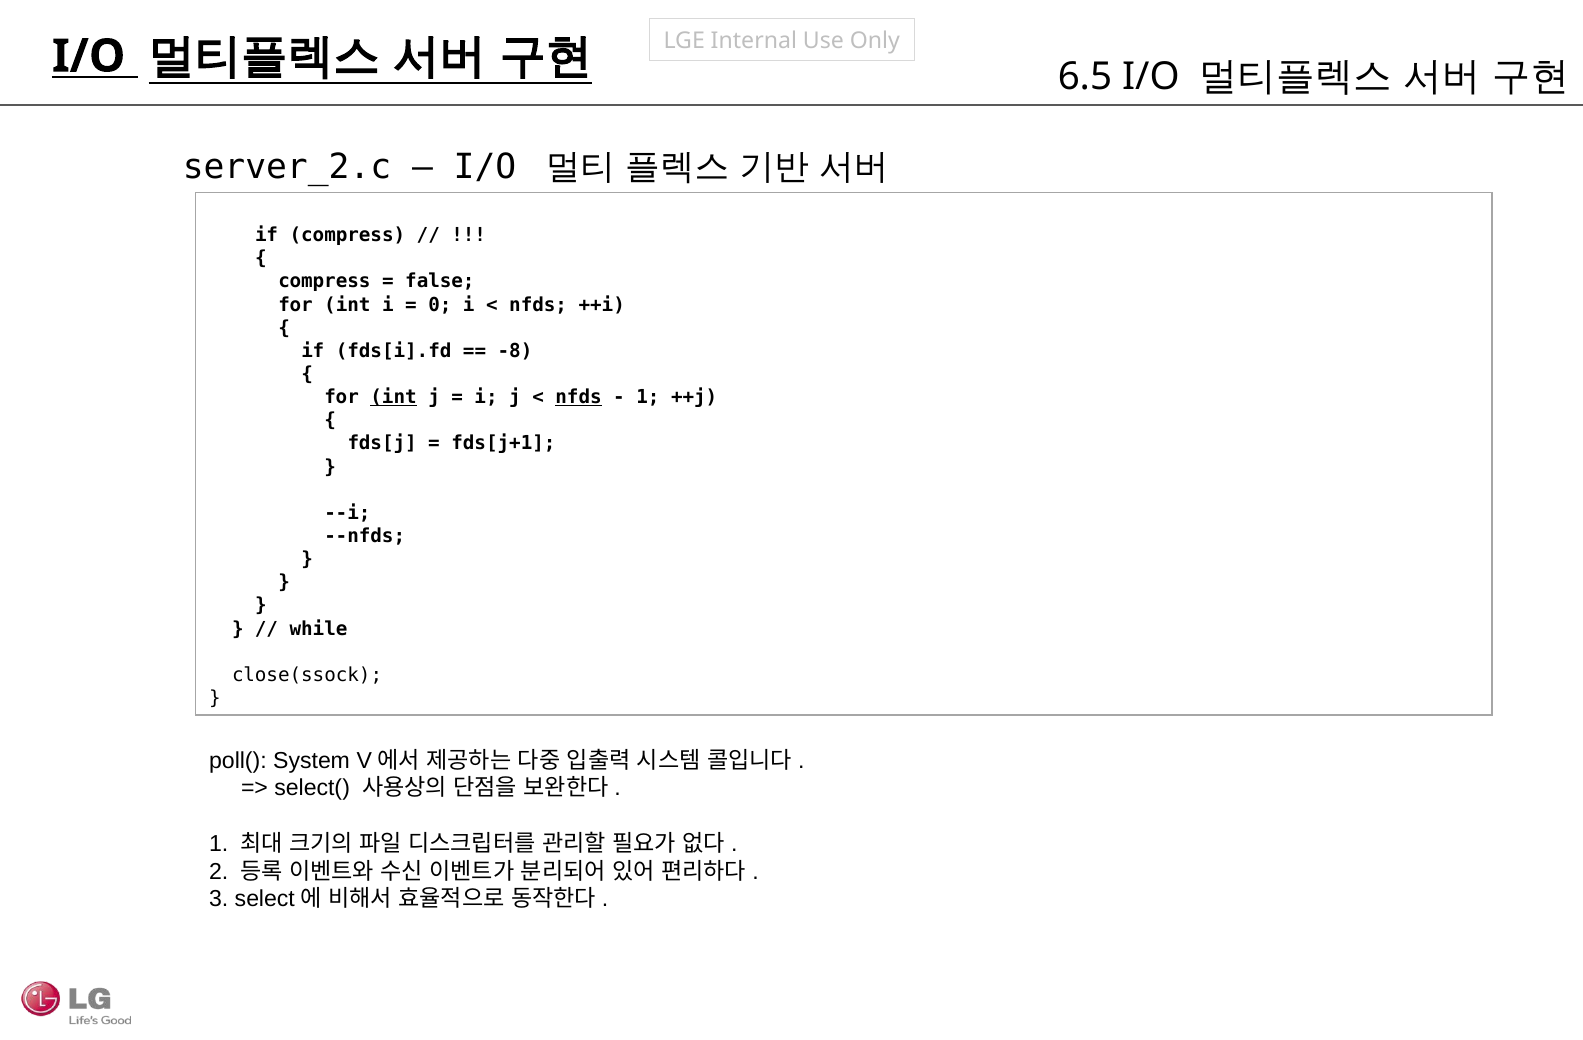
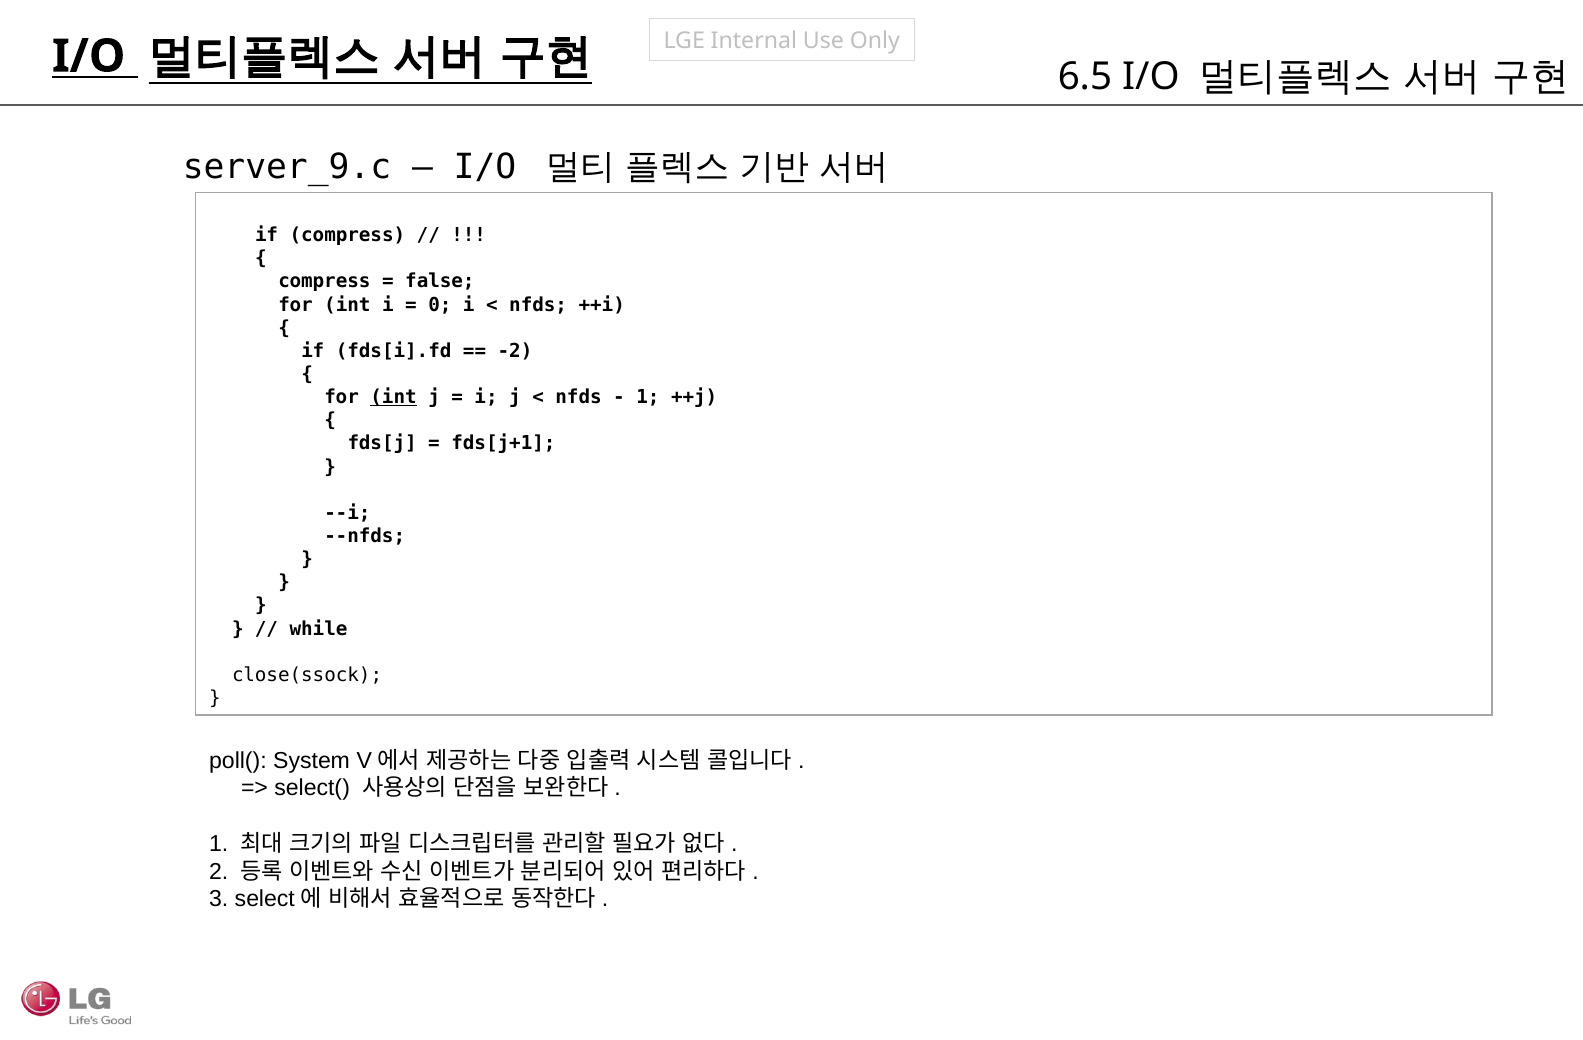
server_2.c: server_2.c -> server_9.c (287, 167)
-8: -8 -> -2 (515, 351)
nfds underline: present -> none (579, 397)
